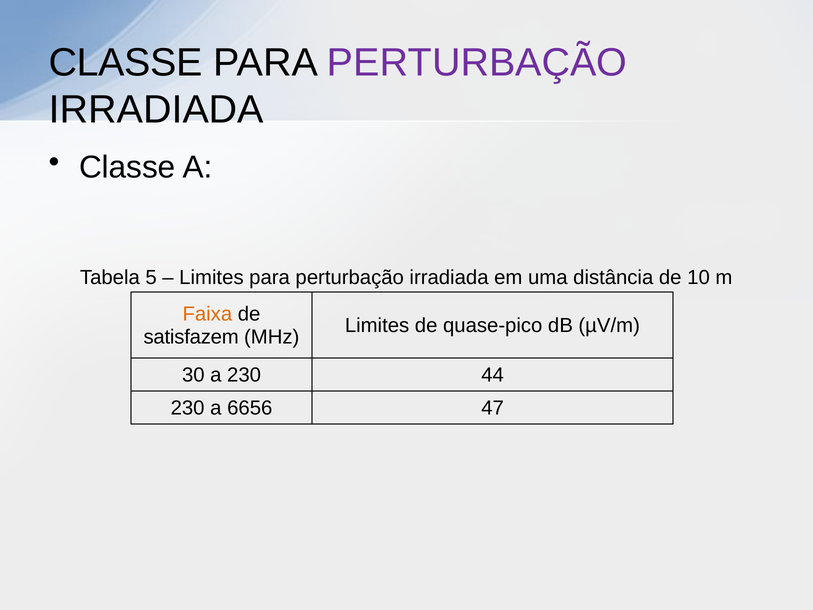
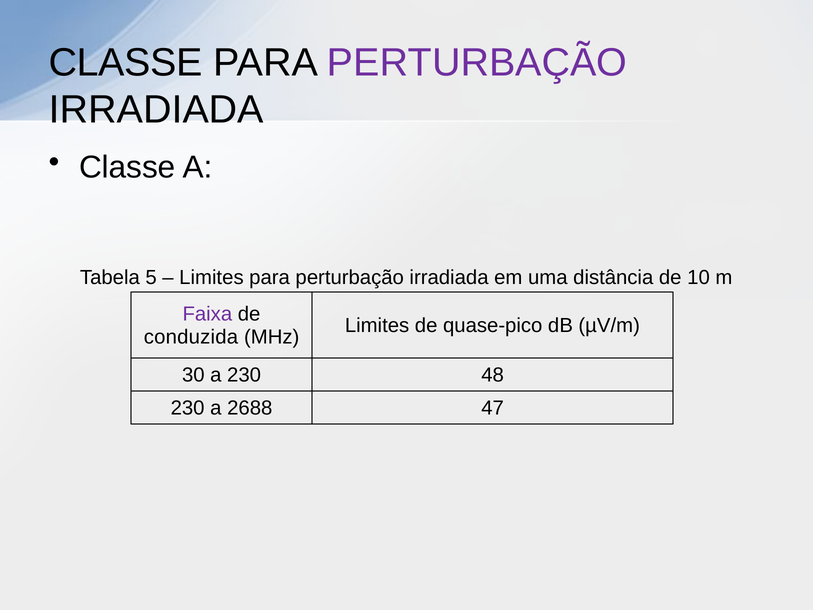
Faixa colour: orange -> purple (207, 314)
satisfazem: satisfazem -> conduzida (191, 337)
44: 44 -> 48 (493, 375)
6656: 6656 -> 2688 (250, 408)
